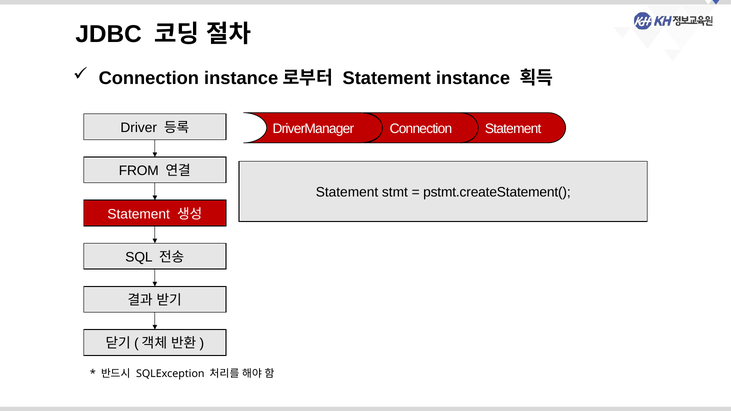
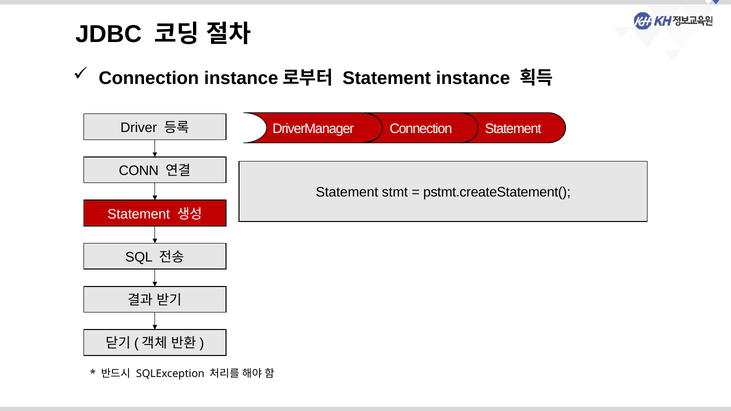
FROM: FROM -> CONN (139, 171)
